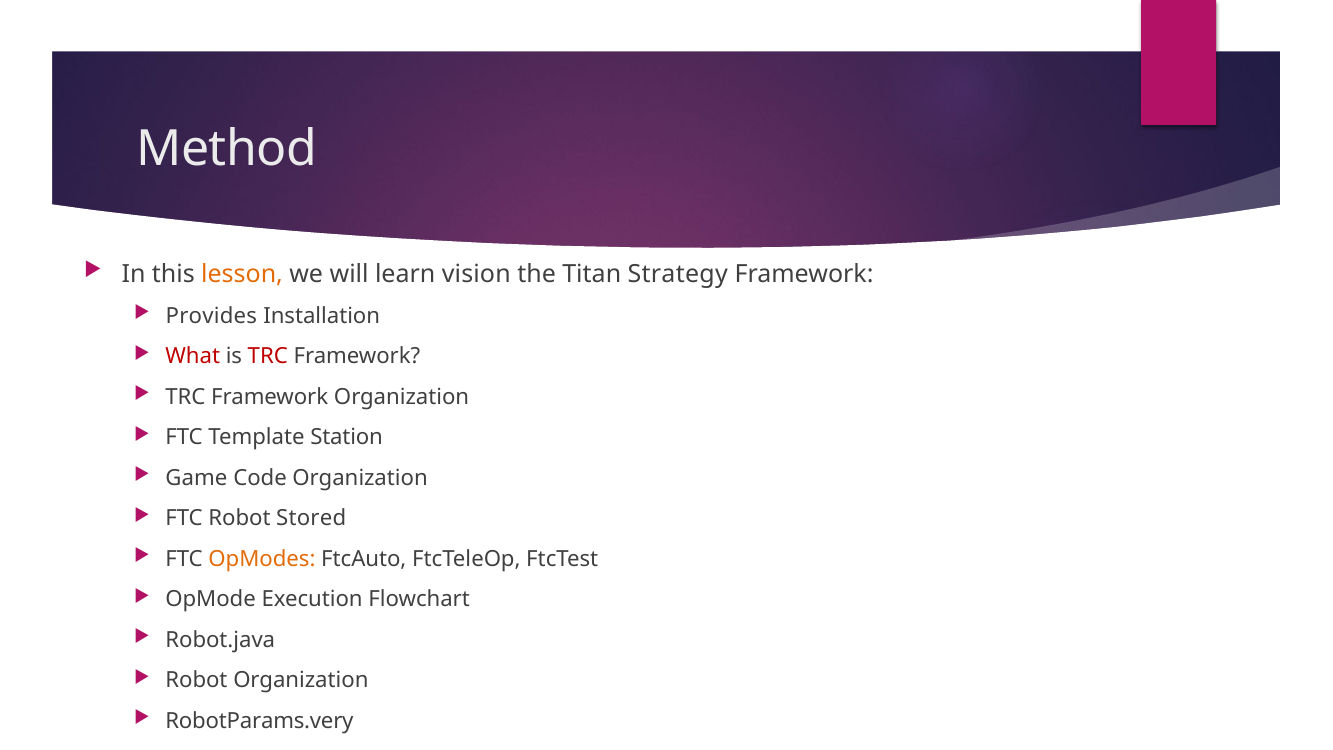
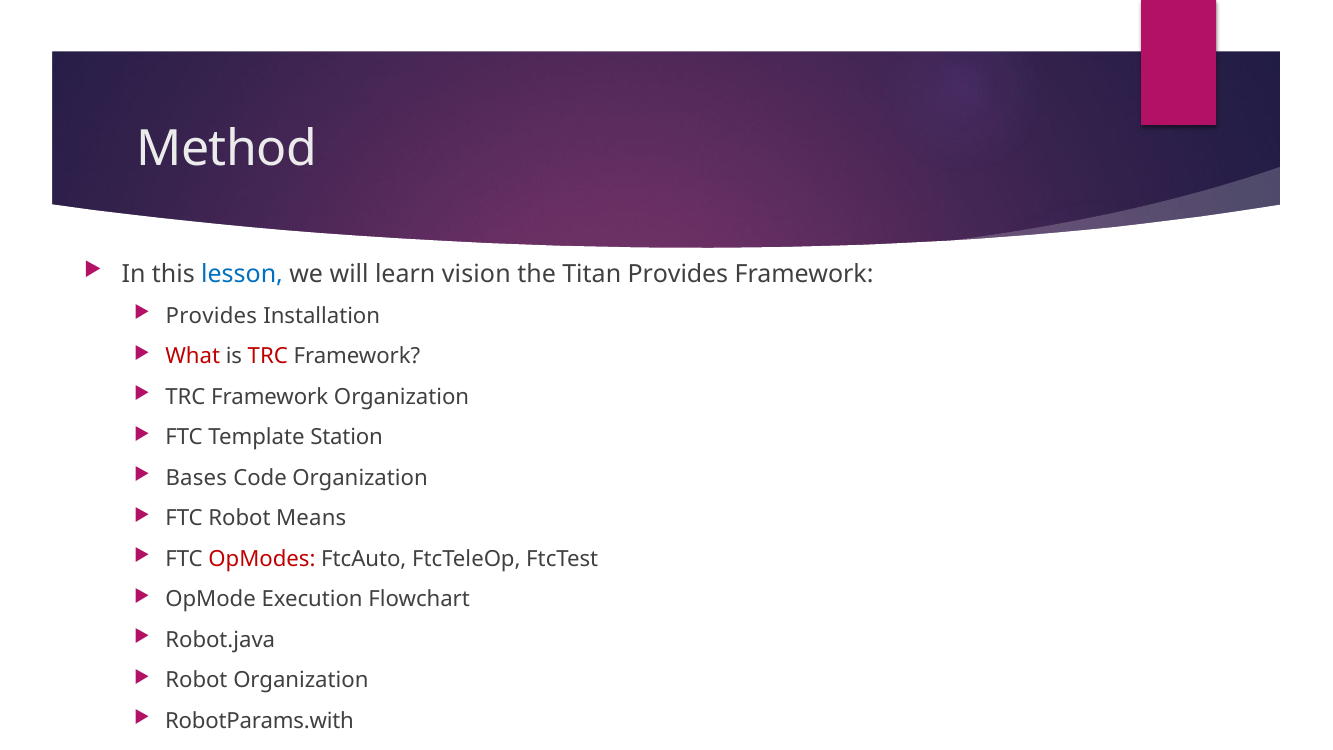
lesson colour: orange -> blue (242, 274)
Titan Strategy: Strategy -> Provides (678, 274)
Game: Game -> Bases (196, 478)
Stored: Stored -> Means (311, 518)
OpModes colour: orange -> red (262, 559)
RobotParams.very: RobotParams.very -> RobotParams.with (259, 721)
